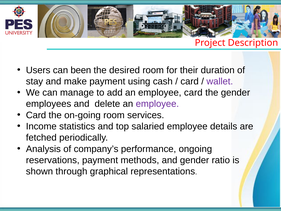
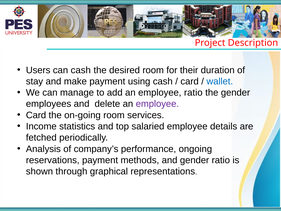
can been: been -> cash (81, 70)
wallet colour: purple -> blue (220, 81)
employee card: card -> ratio (193, 93)
